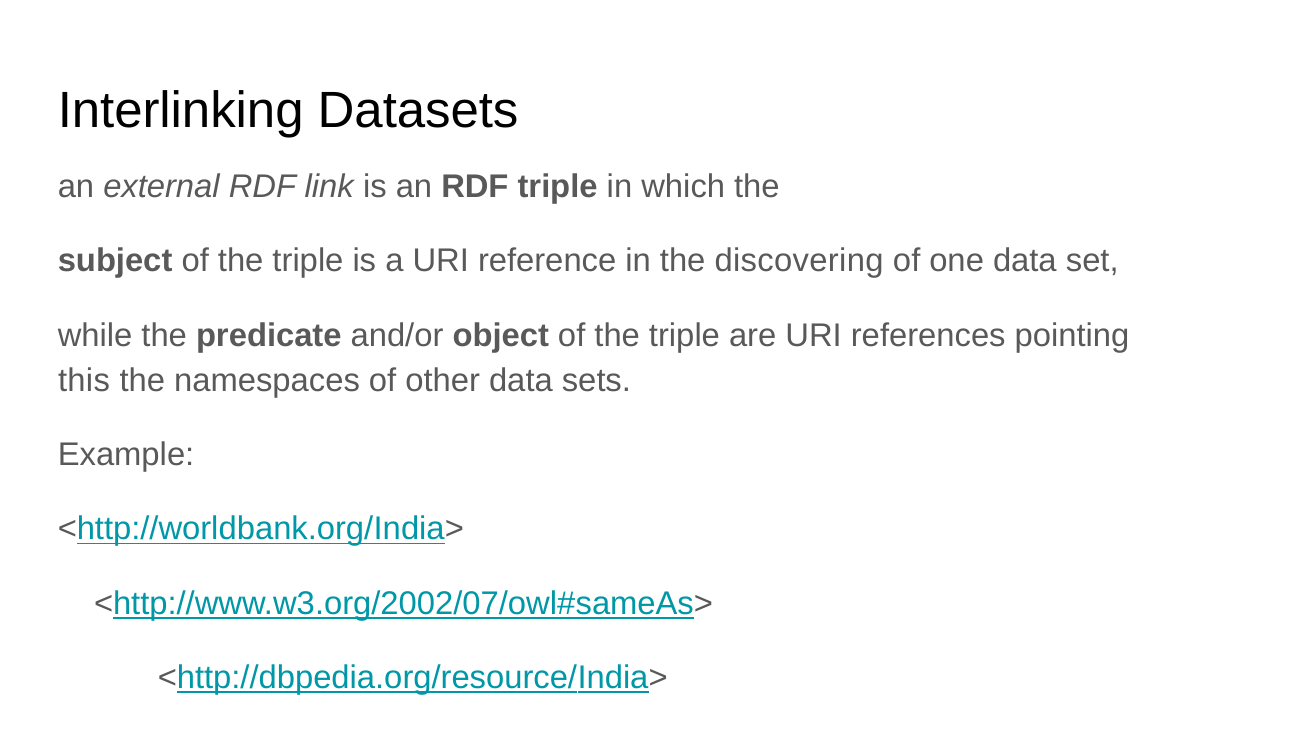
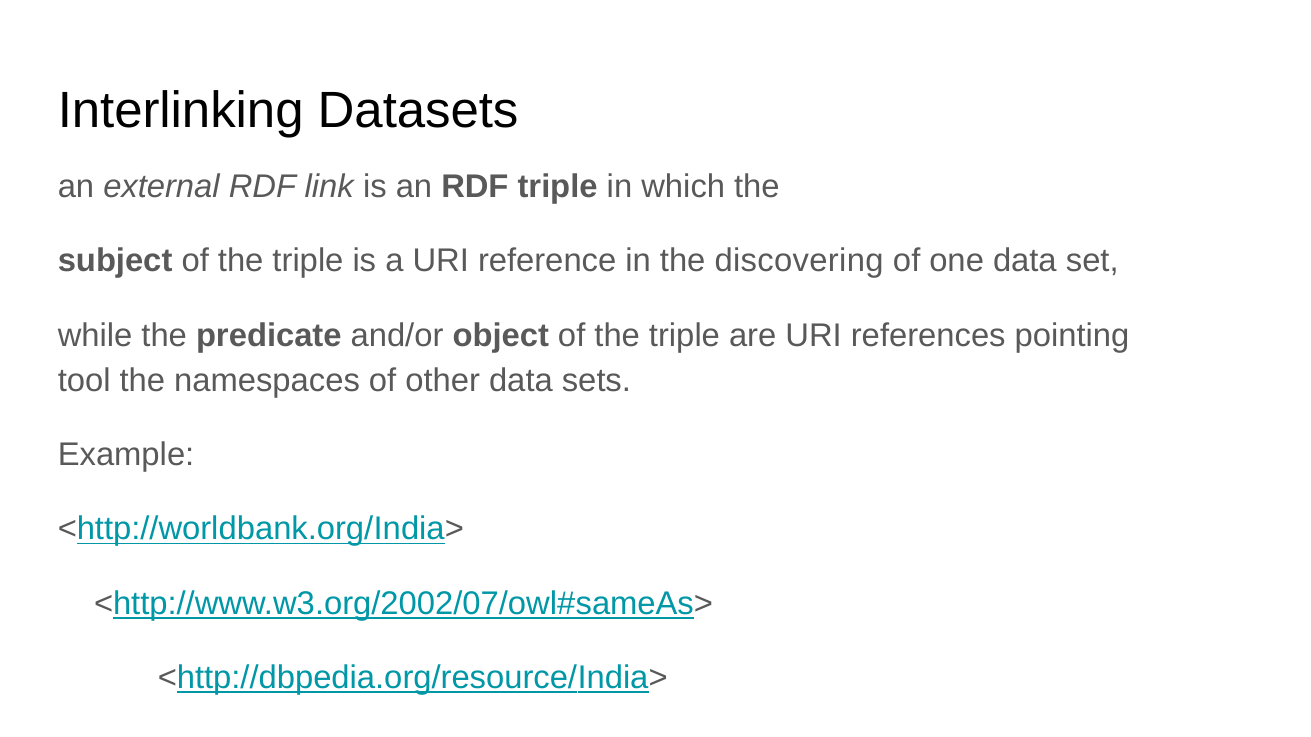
this: this -> tool (84, 381)
